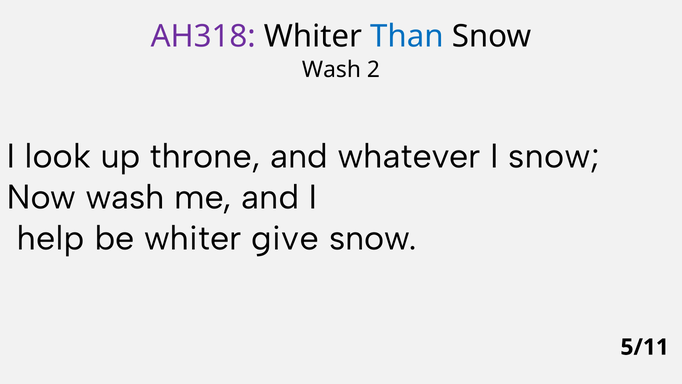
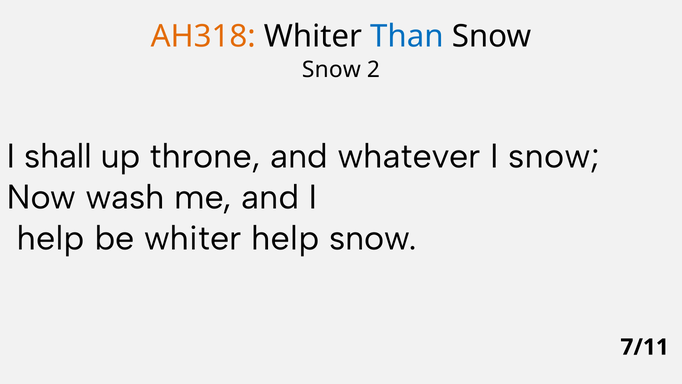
AH318 colour: purple -> orange (203, 36)
Wash: Wash -> Snow (331, 70)
look: look -> shall (58, 156)
whiter give: give -> help (285, 238)
5/11: 5/11 -> 7/11 (645, 347)
